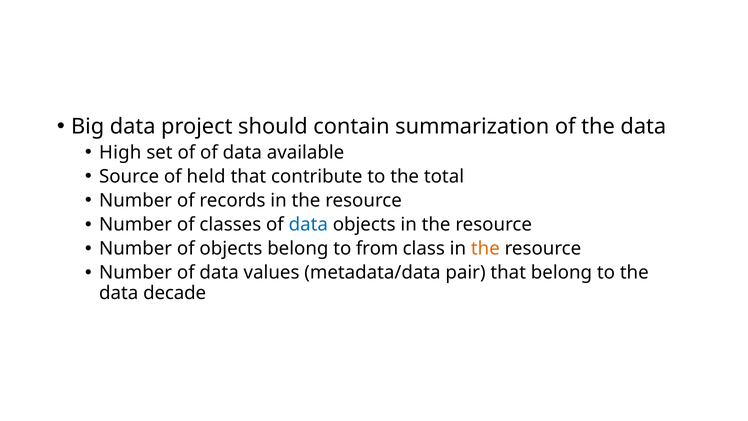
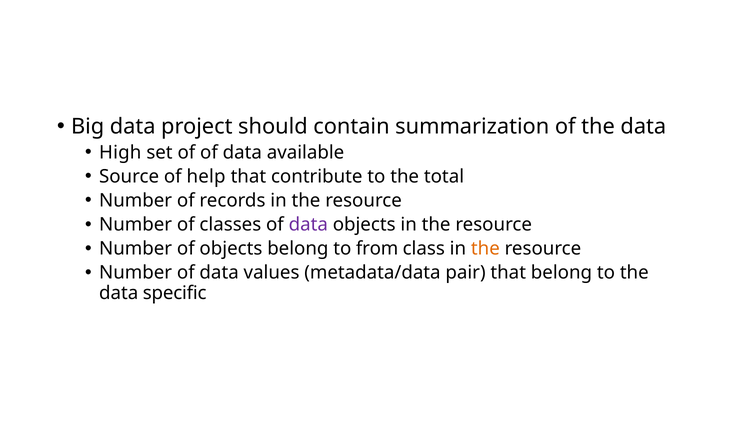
held: held -> help (206, 176)
data colour: blue -> purple (308, 224)
decade: decade -> specific (175, 293)
